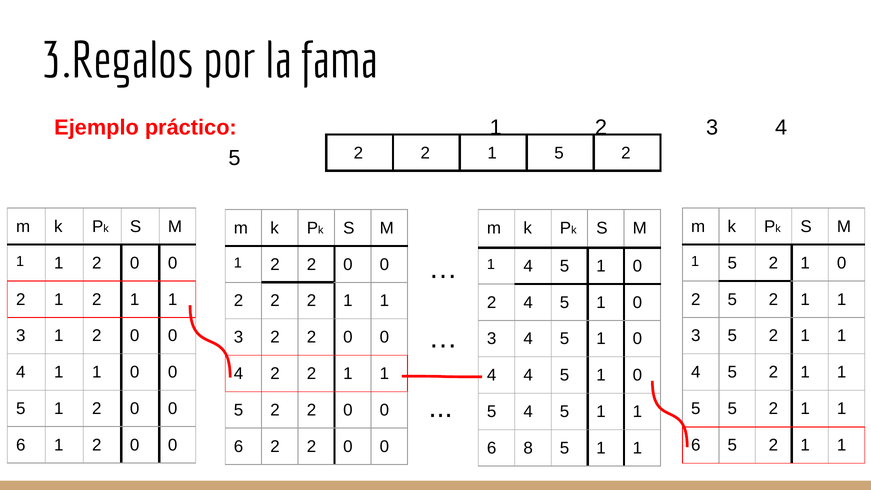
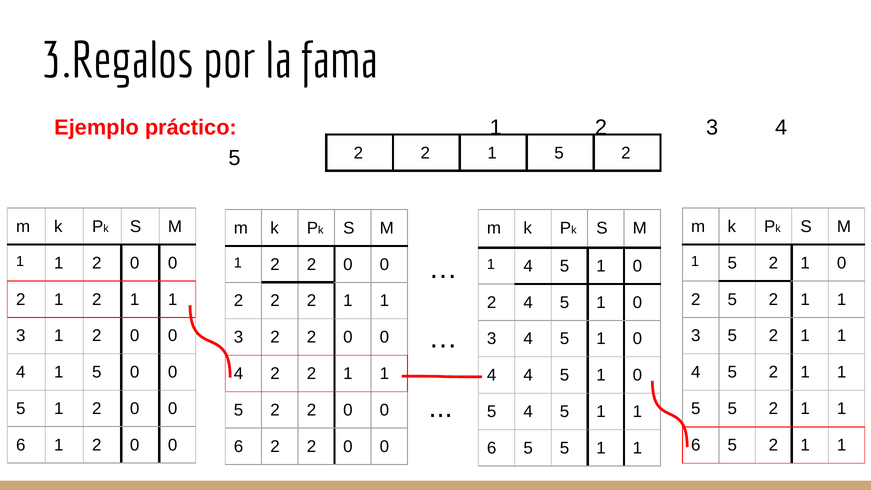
4 1 1: 1 -> 5 (97, 372)
8: 8 -> 5 (528, 448)
